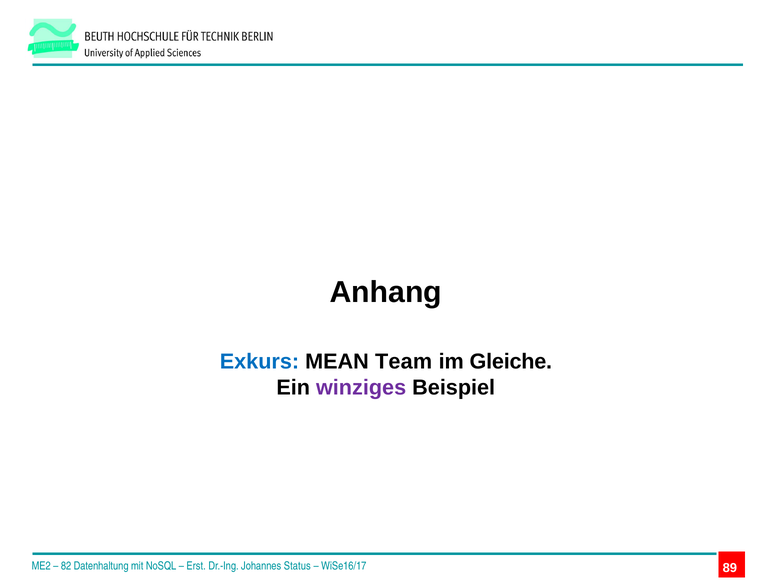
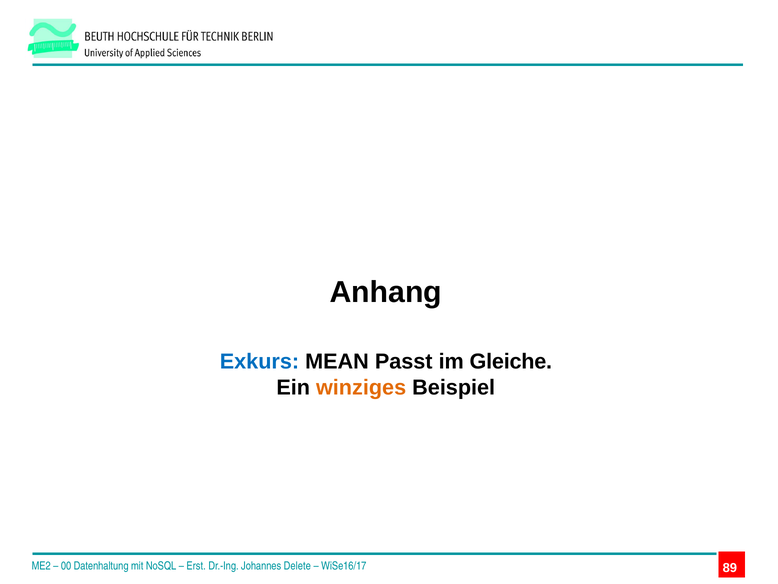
Team: Team -> Passt (404, 362)
winziges colour: purple -> orange (361, 387)
82: 82 -> 00 (66, 565)
Status: Status -> Delete (297, 565)
